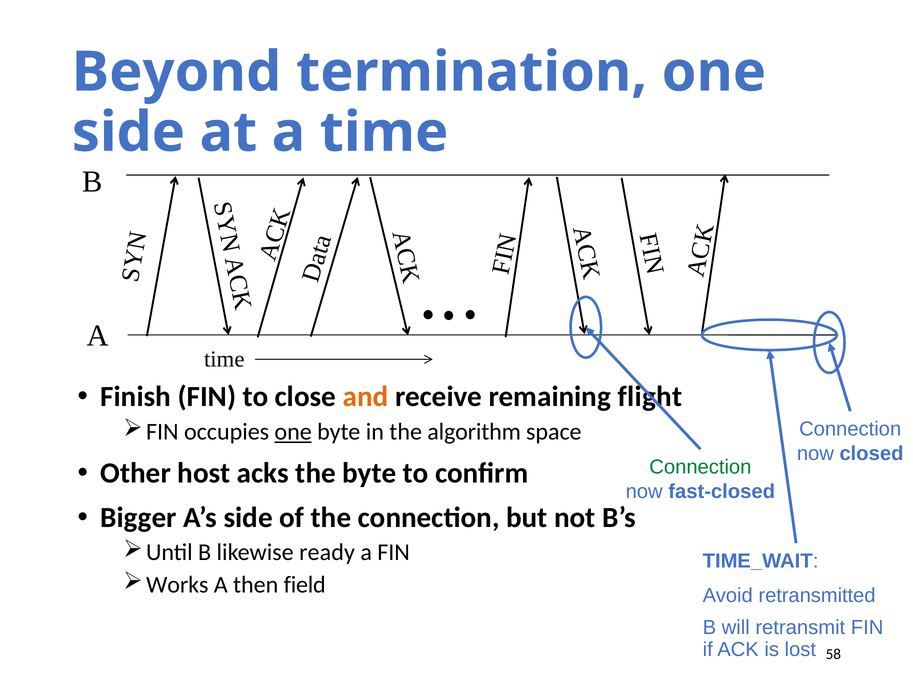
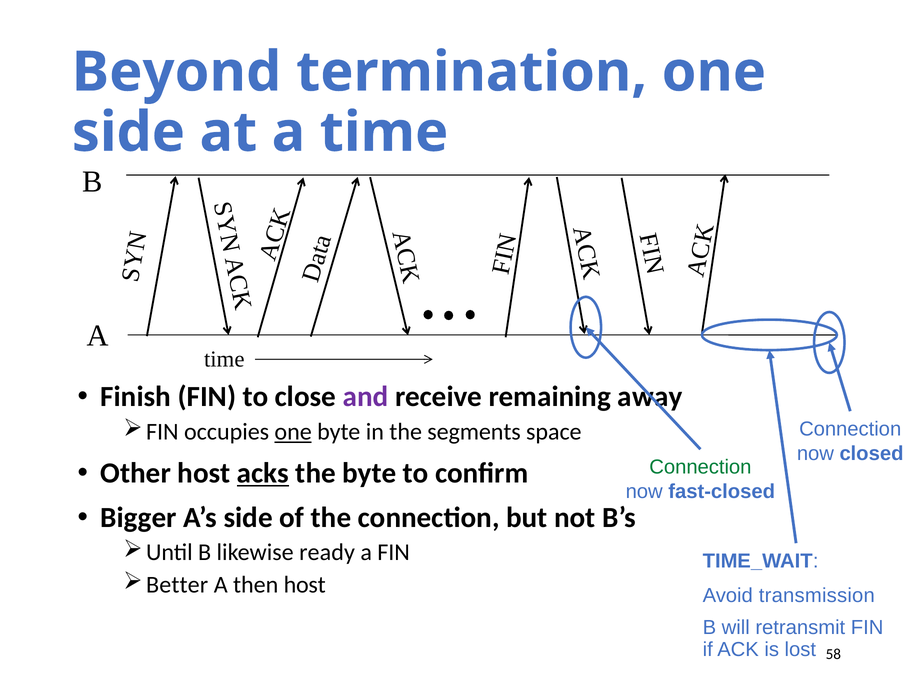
and colour: orange -> purple (366, 397)
flight: flight -> away (650, 397)
algorithm: algorithm -> segments (474, 432)
acks underline: none -> present (263, 473)
Works: Works -> Better (177, 585)
then field: field -> host (305, 585)
retransmitted: retransmitted -> transmission (817, 595)
